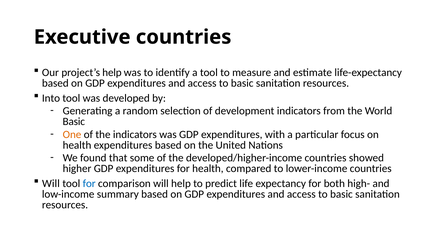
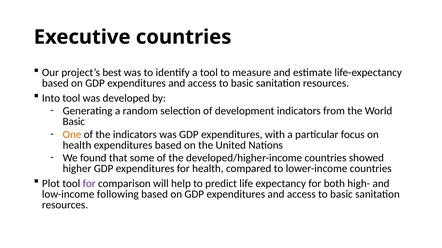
project’s help: help -> best (112, 73)
Will: Will -> Plot (51, 184)
for colour: blue -> purple (89, 184)
summary: summary -> following (118, 195)
